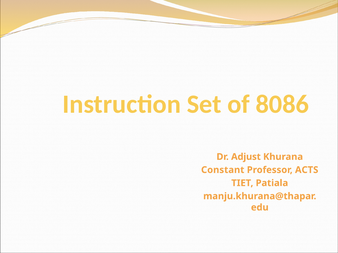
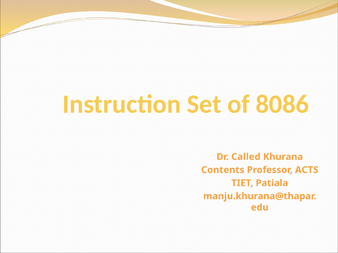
Adjust: Adjust -> Called (246, 157)
Constant: Constant -> Contents (223, 170)
